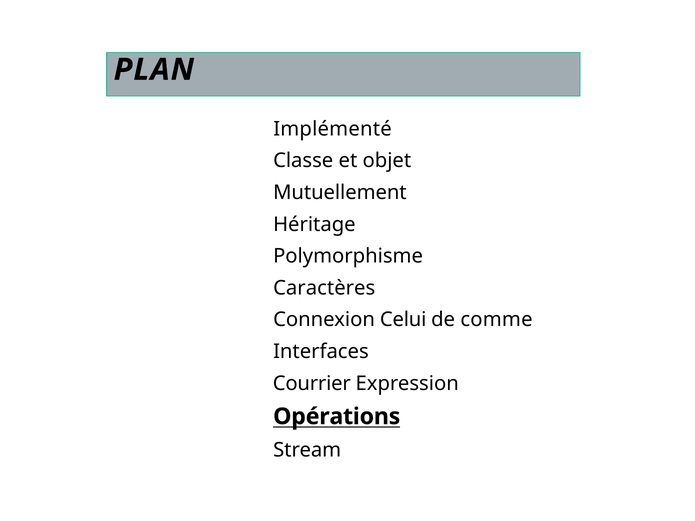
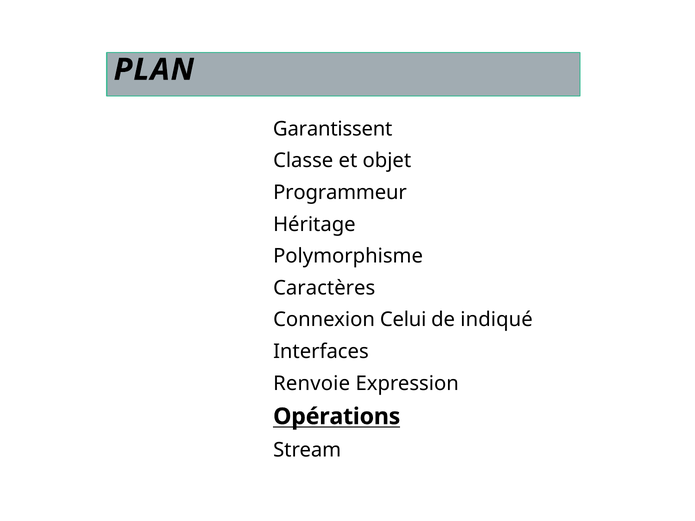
Implémenté: Implémenté -> Garantissent (333, 129)
Mutuellement: Mutuellement -> Programmeur (340, 193)
comme: comme -> indiqué (497, 320)
Courrier: Courrier -> Renvoie (312, 384)
